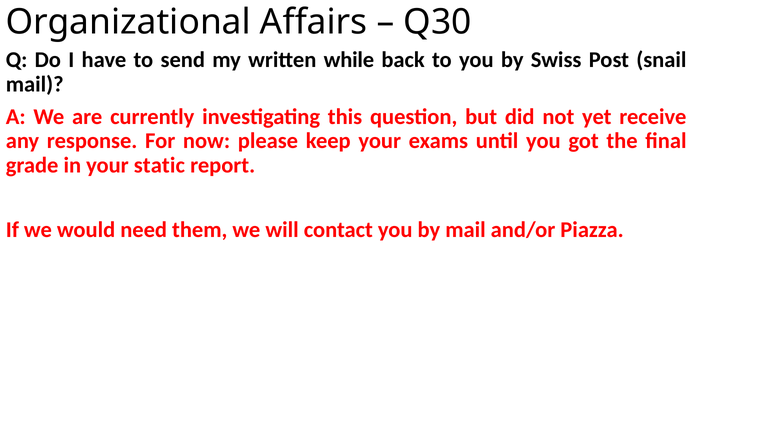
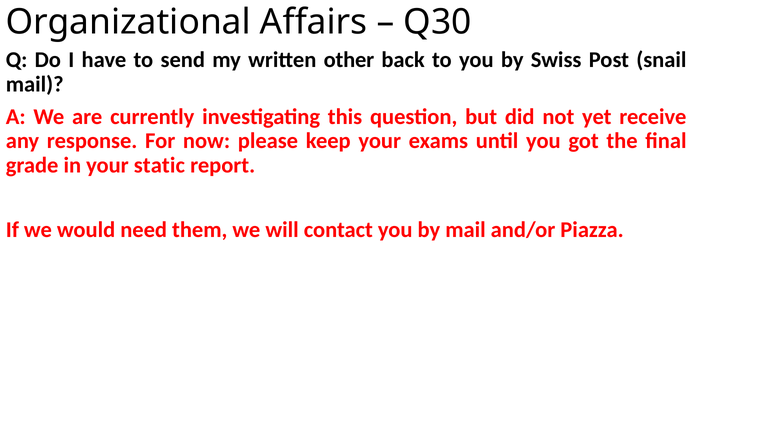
while: while -> other (349, 60)
